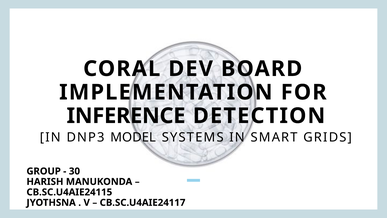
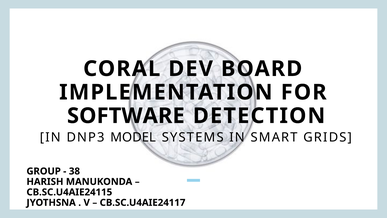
INFERENCE: INFERENCE -> SOFTWARE (126, 116)
30: 30 -> 38 (74, 171)
